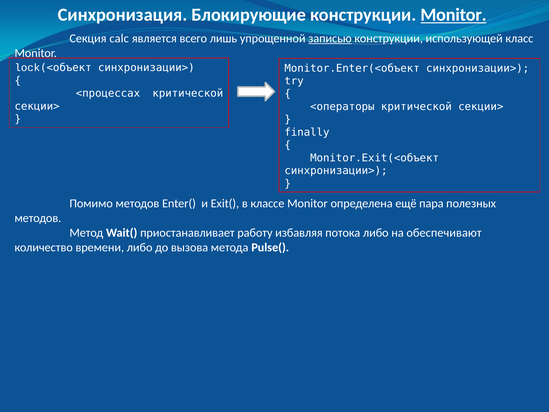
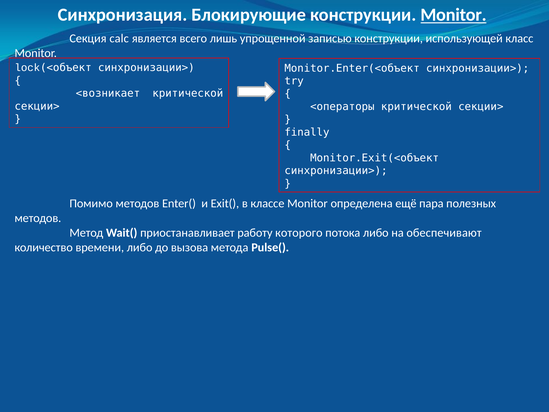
записью underline: present -> none (330, 39)
<процессах: <процессах -> <возникает (108, 93)
избавляя: избавляя -> которого (299, 233)
